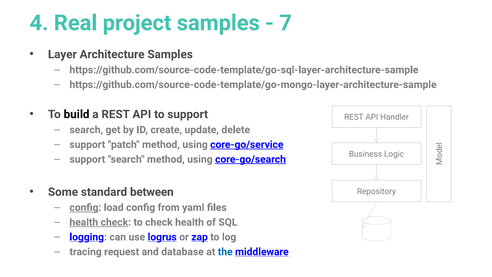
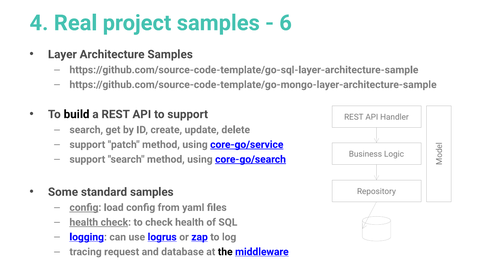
7: 7 -> 6 (286, 23)
standard between: between -> samples (152, 192)
the colour: blue -> black (225, 252)
